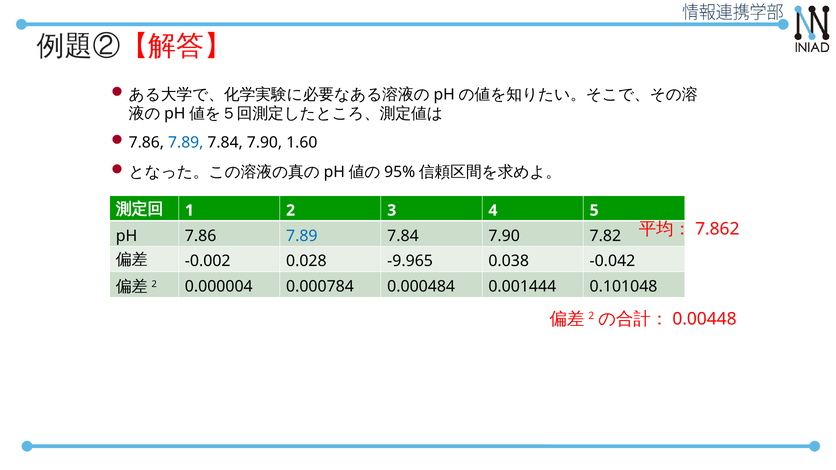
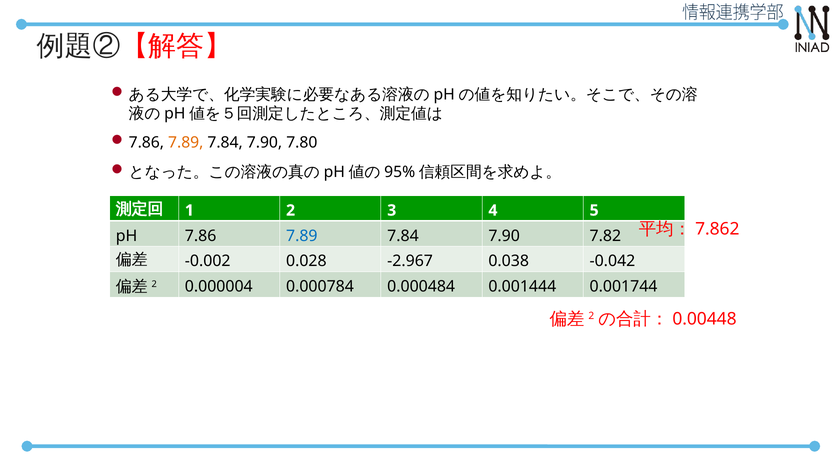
7.89 colour: blue -> orange (186, 143)
1.60: 1.60 -> 7.80 (302, 143)
-9.965: -9.965 -> -2.967 (410, 261)
0.101048: 0.101048 -> 0.001744 (624, 287)
